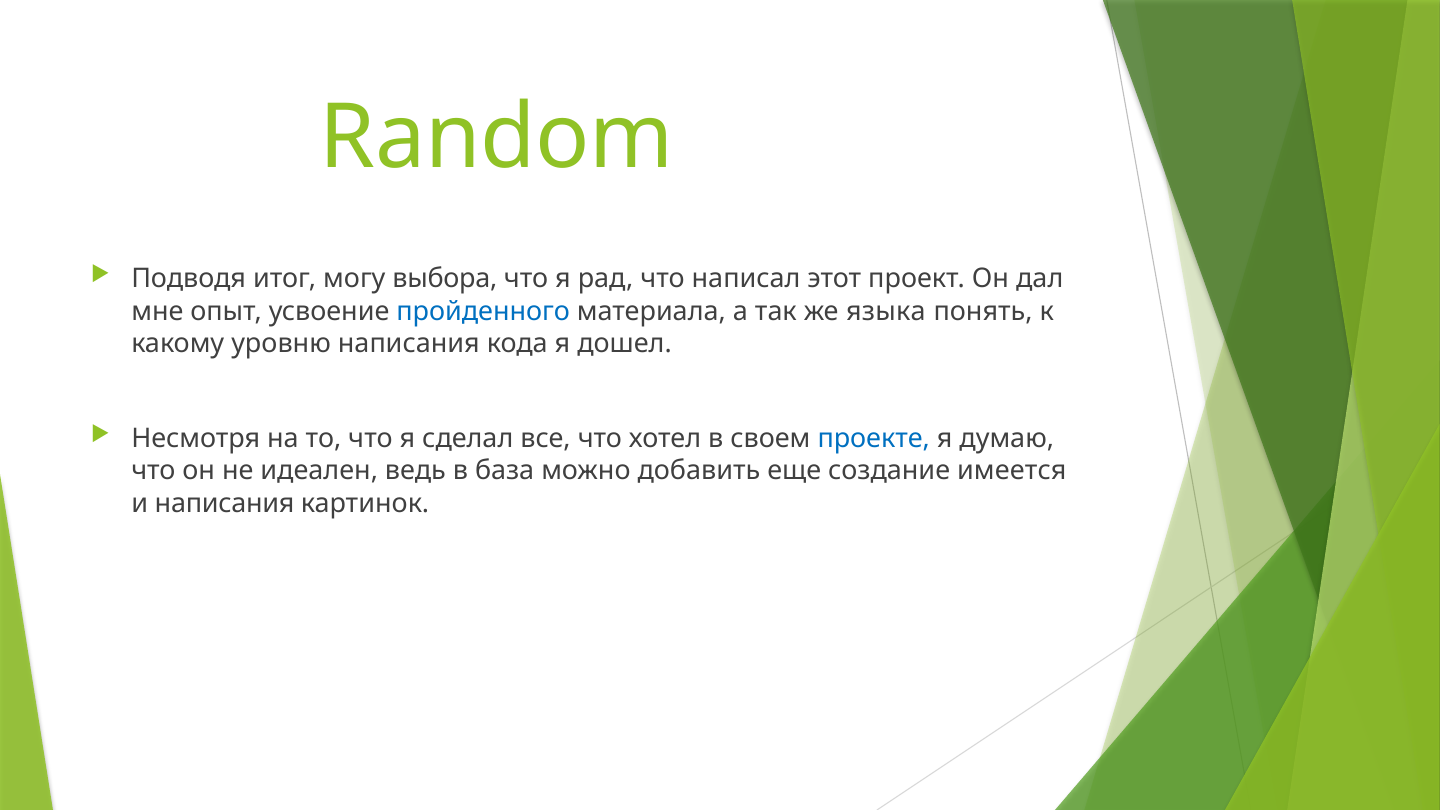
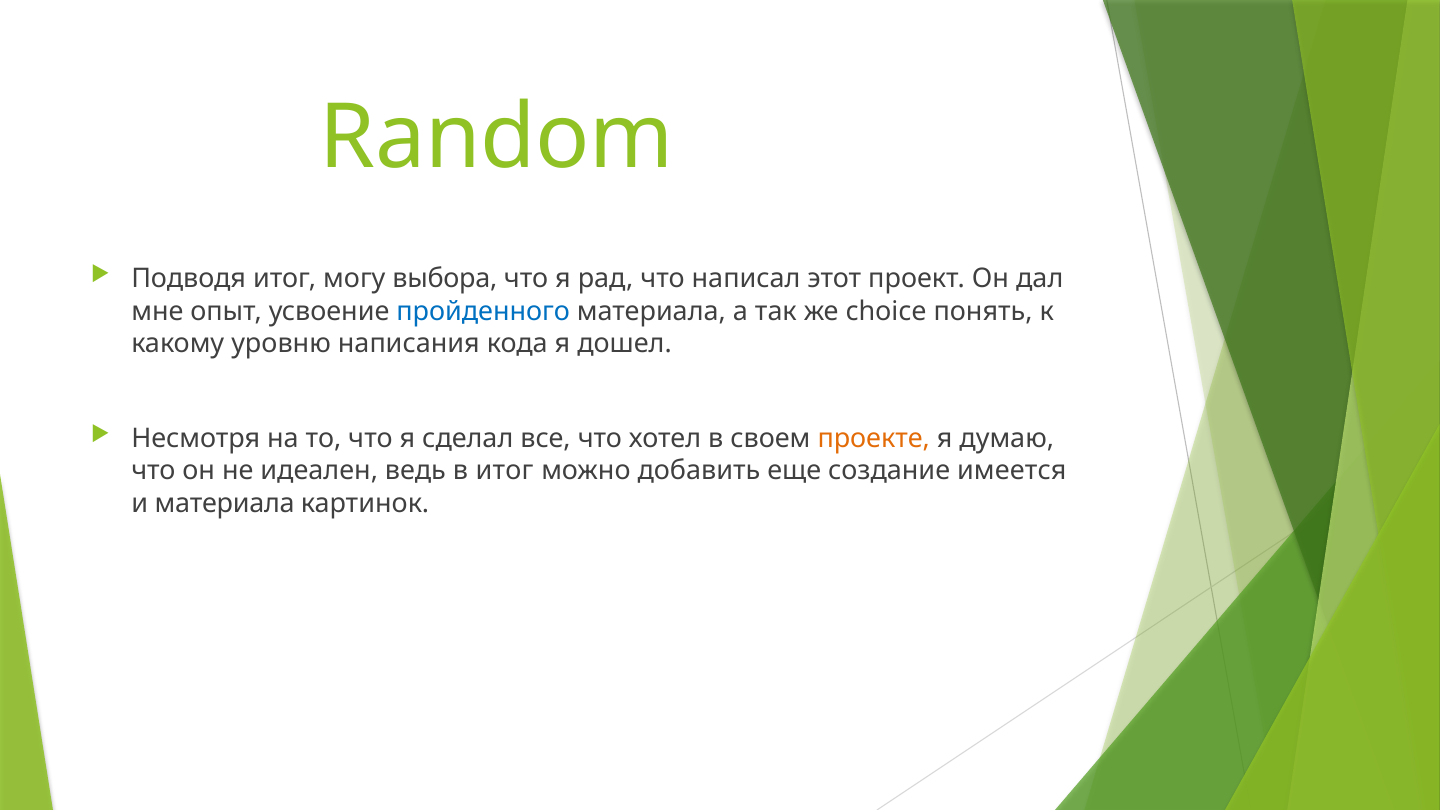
языка: языка -> choice (886, 311)
проекте colour: blue -> orange (874, 438)
в база: база -> итог (505, 471)
и написания: написания -> материала (225, 503)
